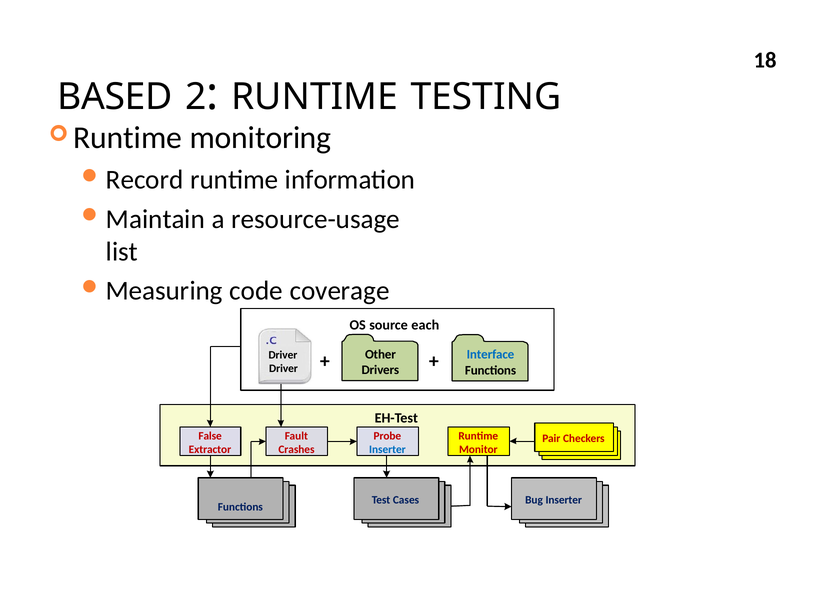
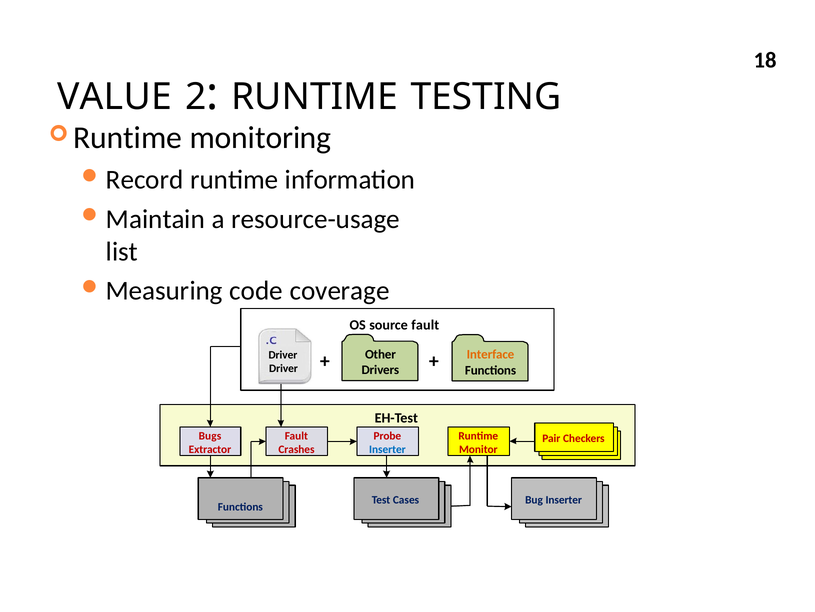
BASED: BASED -> VALUE (115, 97)
source each: each -> fault (425, 325)
Interface colour: blue -> orange (490, 354)
False: False -> Bugs (210, 435)
